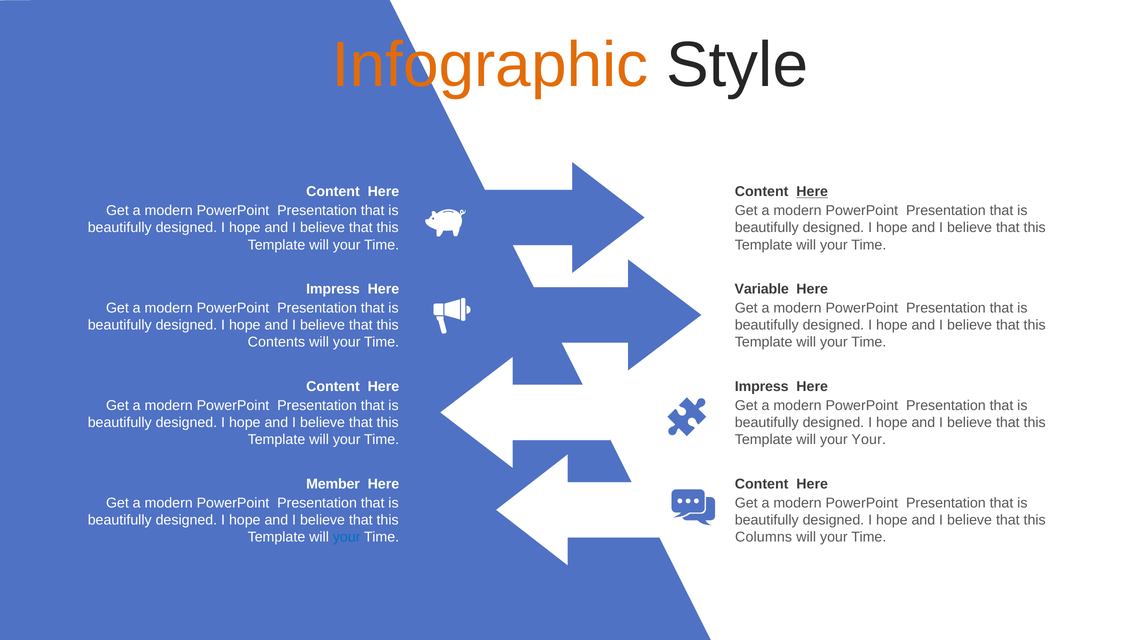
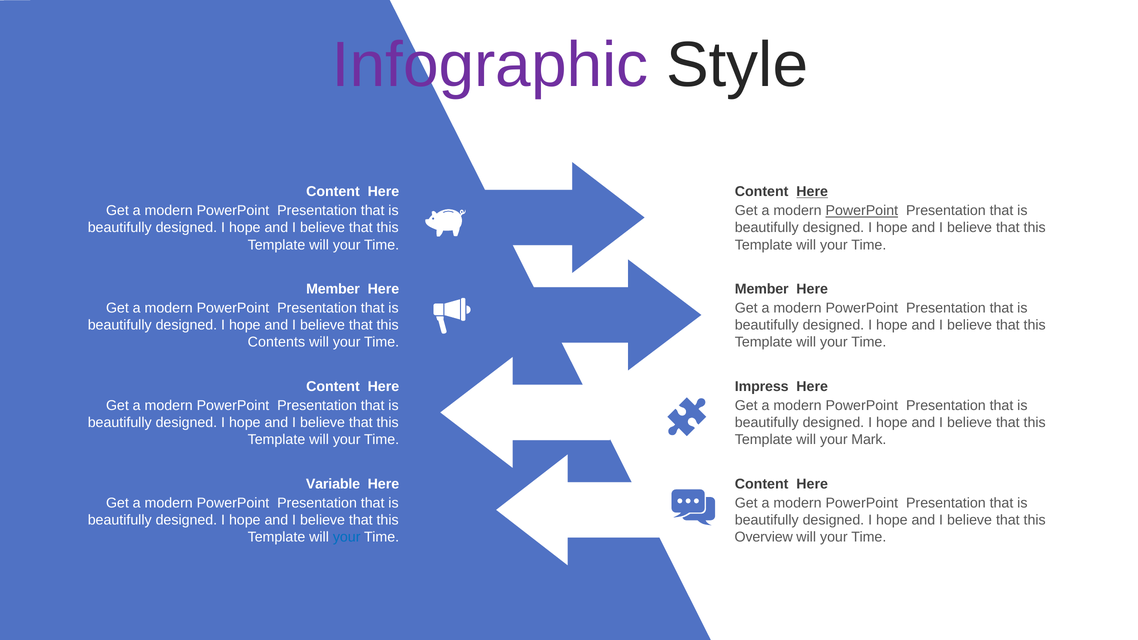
Infographic colour: orange -> purple (490, 65)
PowerPoint underline: none -> present (862, 211)
Impress: Impress -> Member (333, 289)
Variable: Variable -> Member (762, 289)
your Your: Your -> Mark (869, 440)
Member: Member -> Variable (333, 484)
Columns: Columns -> Overview (764, 537)
